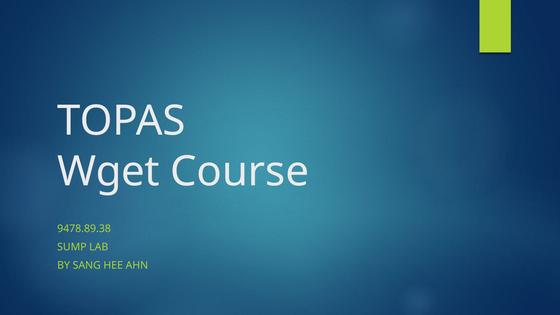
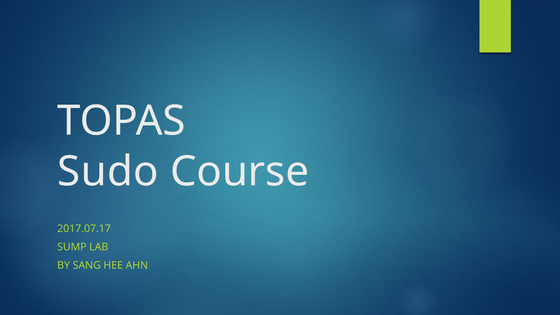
Wget: Wget -> Sudo (108, 171)
9478.89.38: 9478.89.38 -> 2017.07.17 (84, 229)
